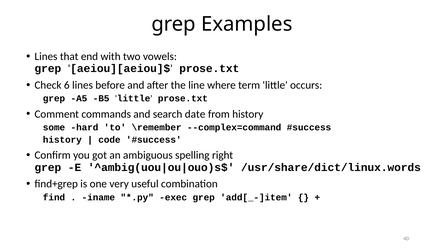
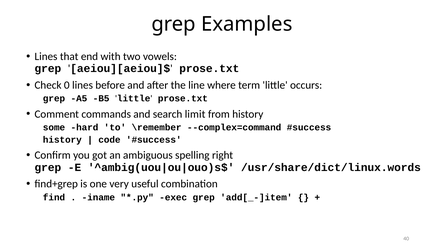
6: 6 -> 0 (67, 85)
date: date -> limit (195, 114)
